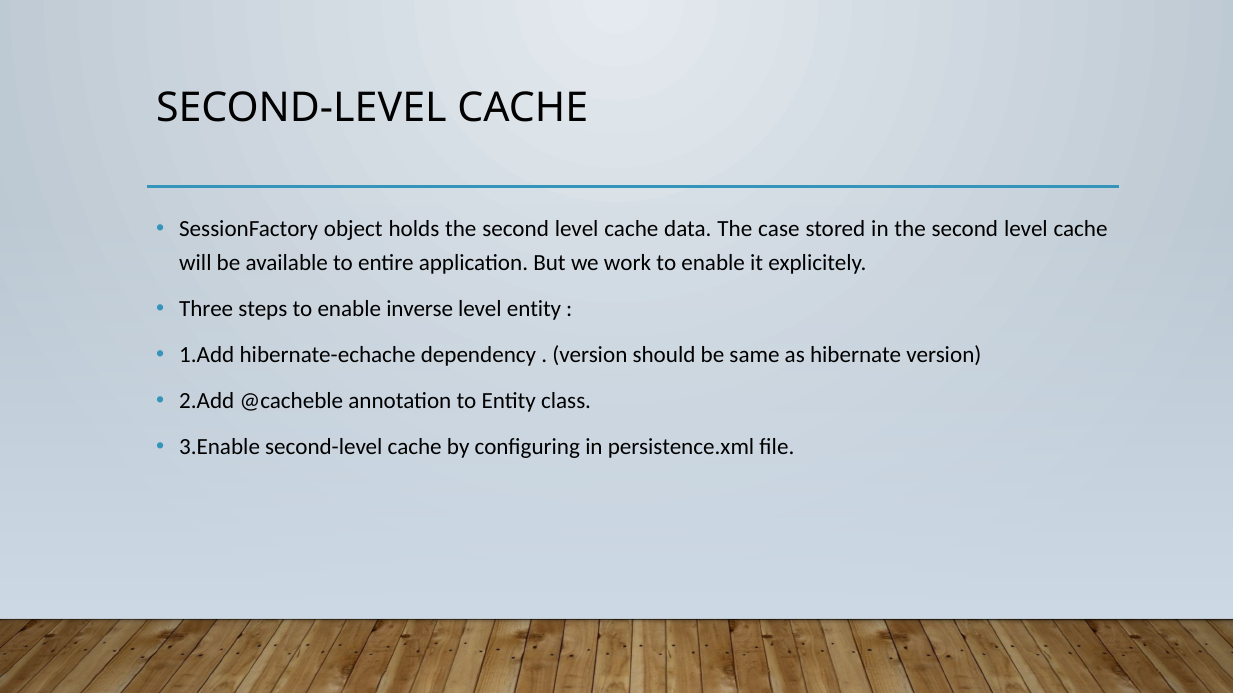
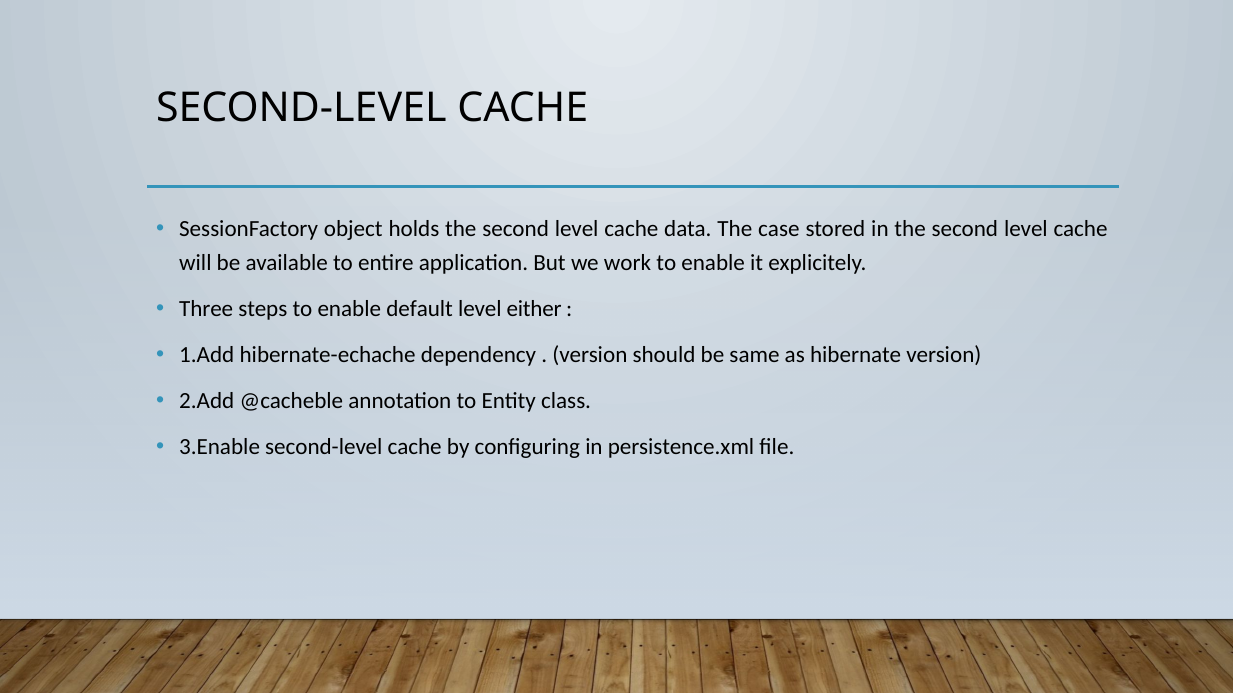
inverse: inverse -> default (420, 309)
level entity: entity -> either (534, 309)
